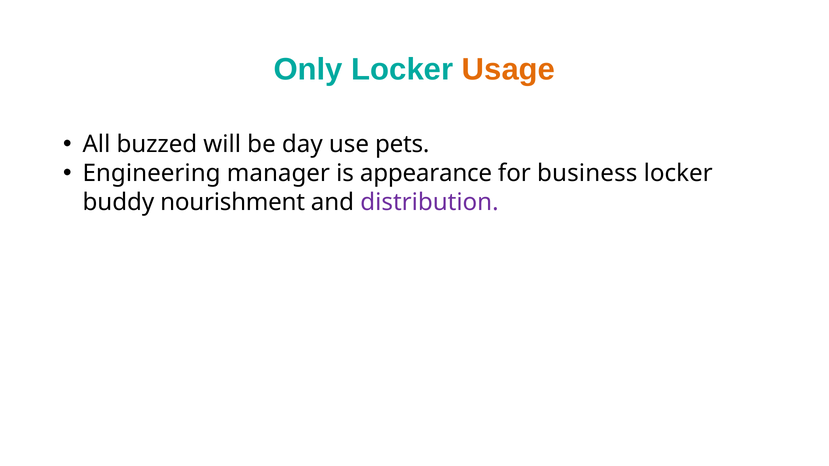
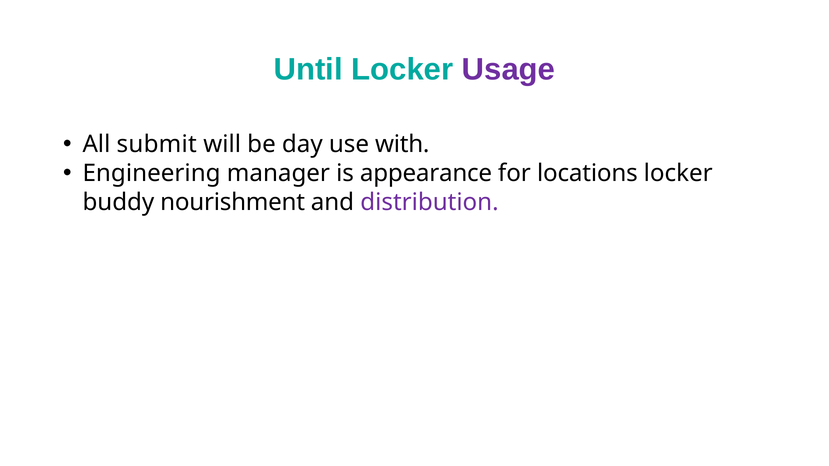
Only: Only -> Until (308, 70)
Usage colour: orange -> purple (508, 70)
buzzed: buzzed -> submit (157, 144)
pets: pets -> with (402, 144)
business: business -> locations (587, 174)
